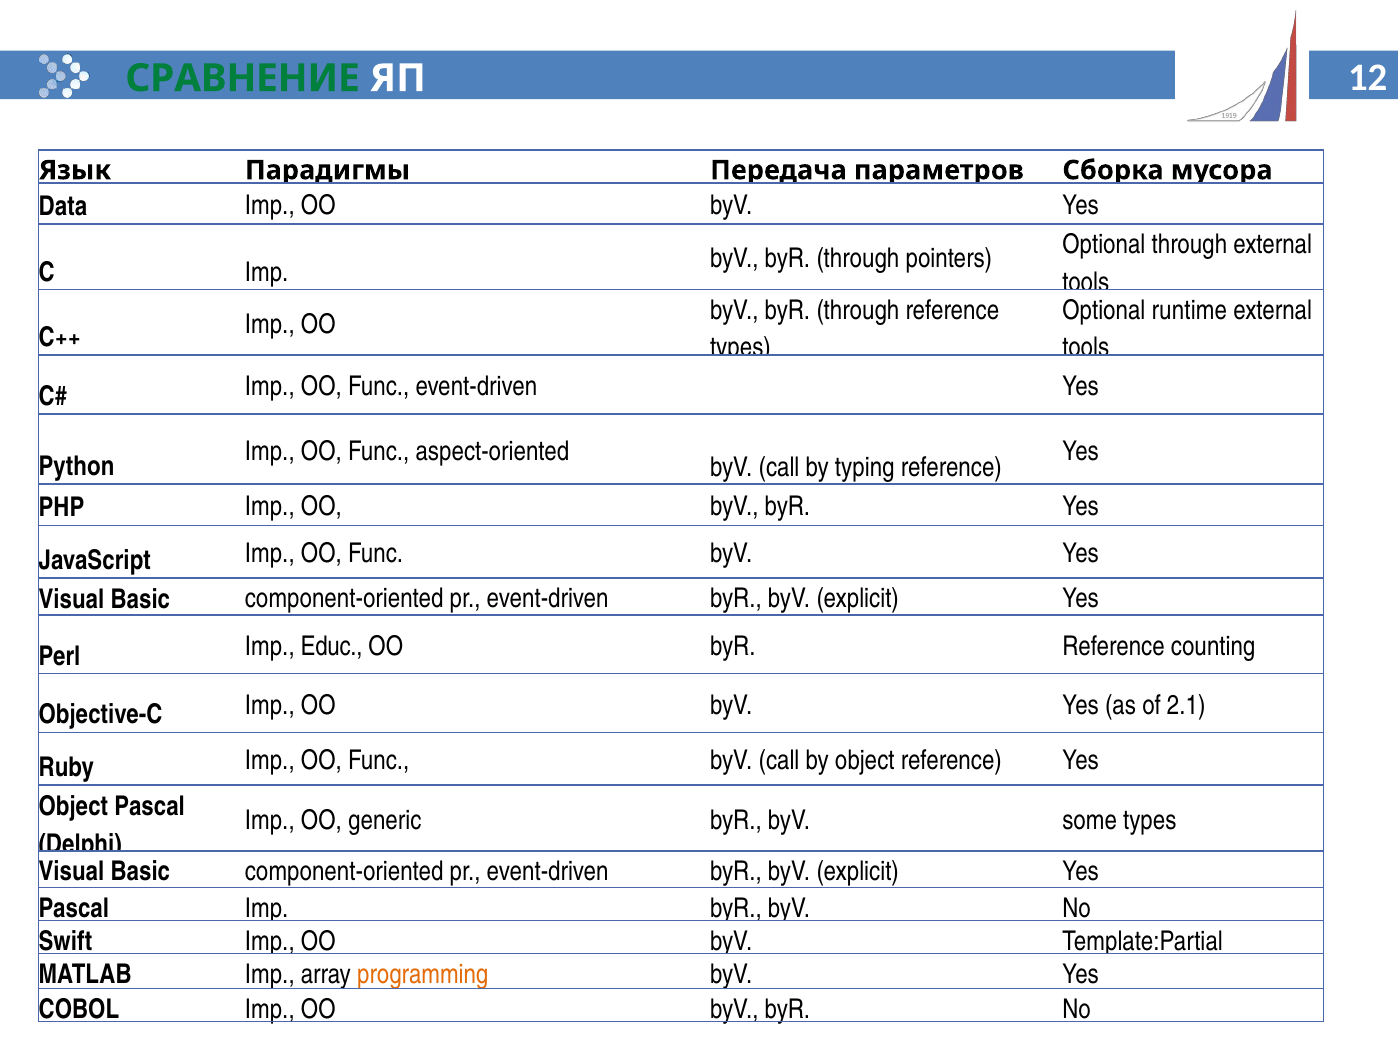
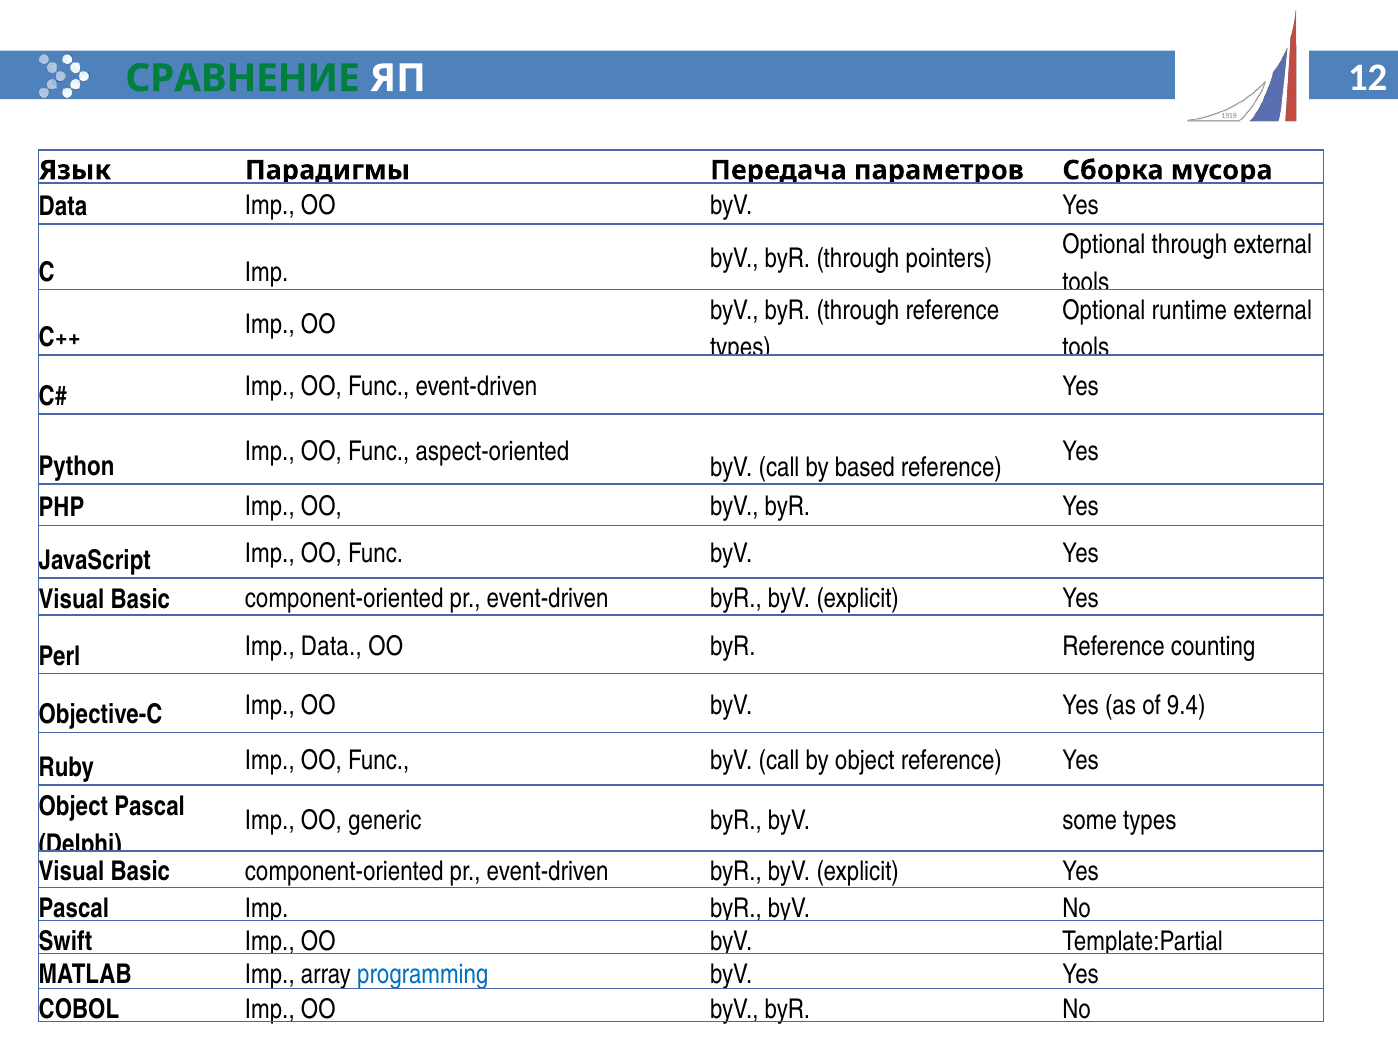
typing: typing -> based (865, 467)
Imp Educ: Educ -> Data (331, 646)
2.1: 2.1 -> 9.4 (1186, 705)
programming colour: orange -> blue (423, 974)
